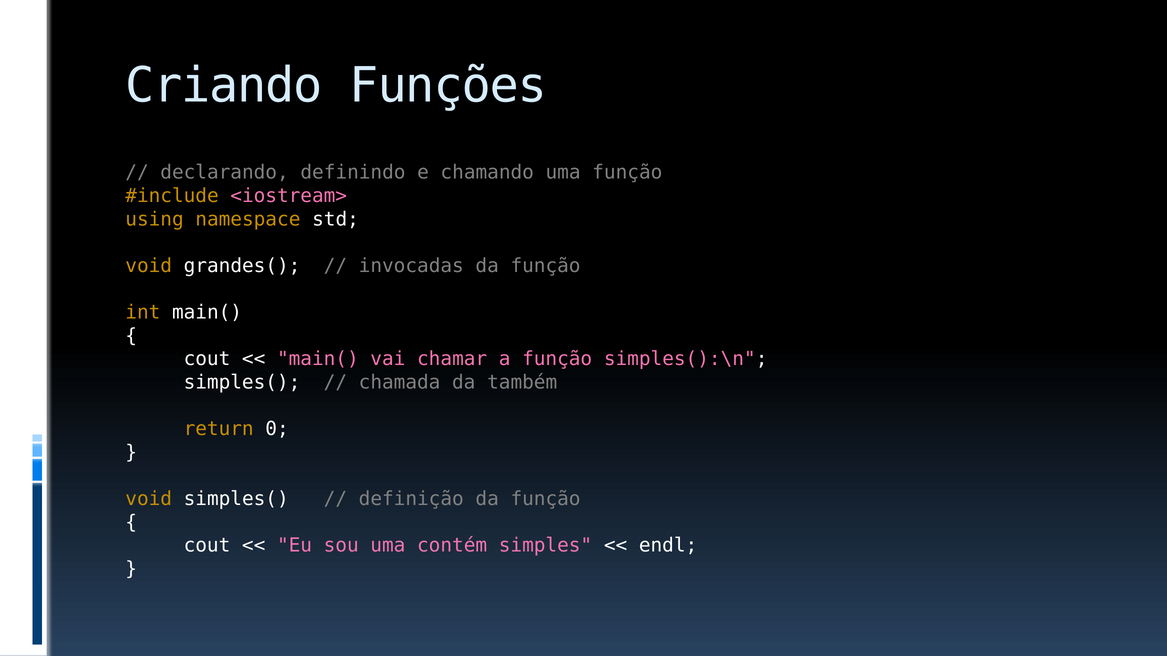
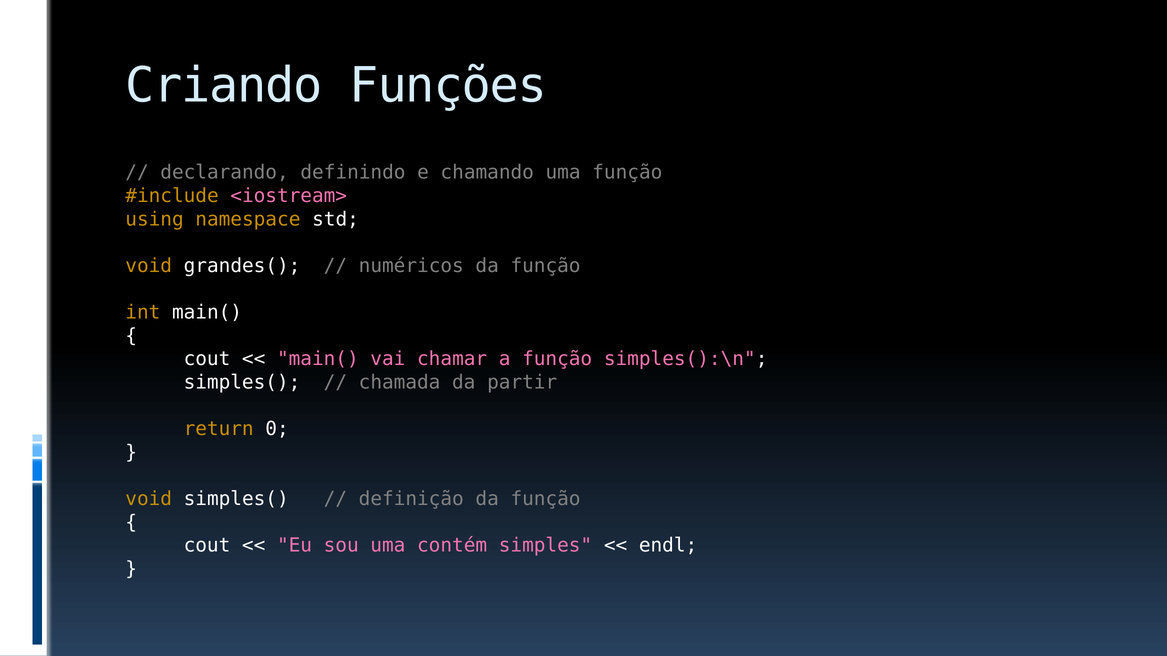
invocadas: invocadas -> numéricos (411, 266)
também: também -> partir (522, 383)
